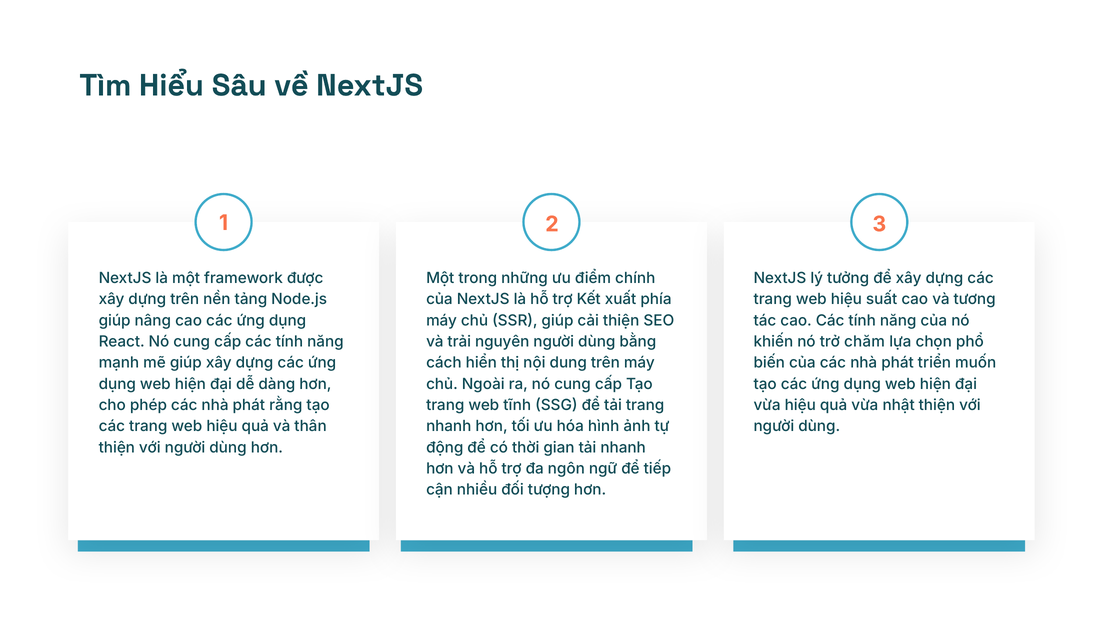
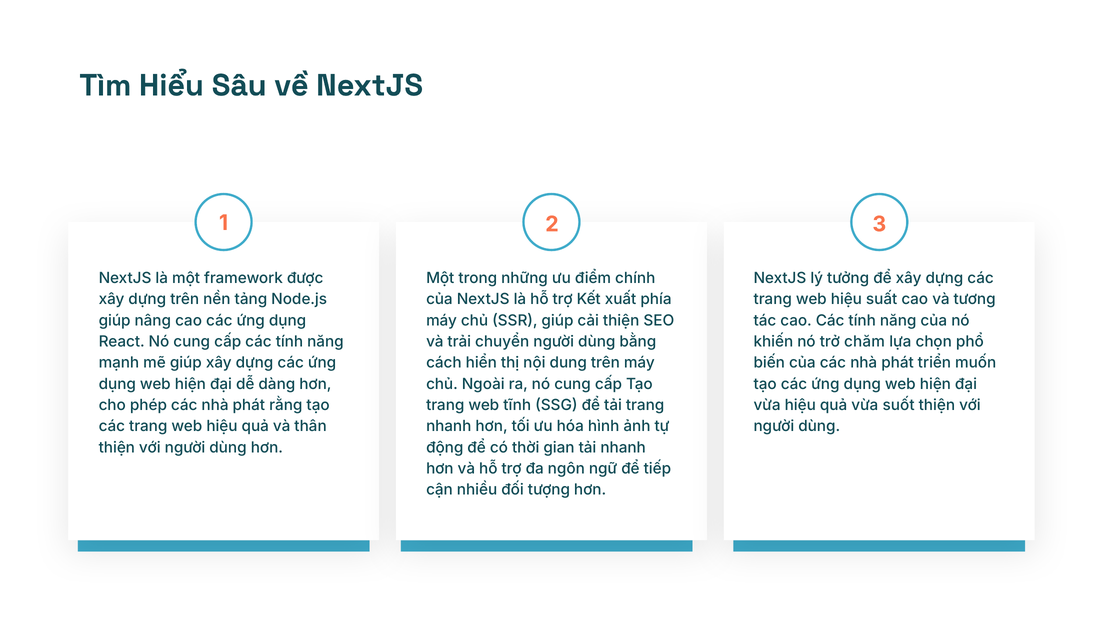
nguyên: nguyên -> chuyển (502, 341)
nhật: nhật -> suốt (899, 405)
